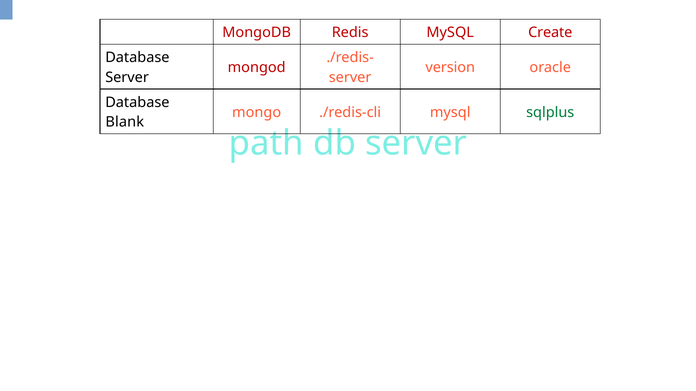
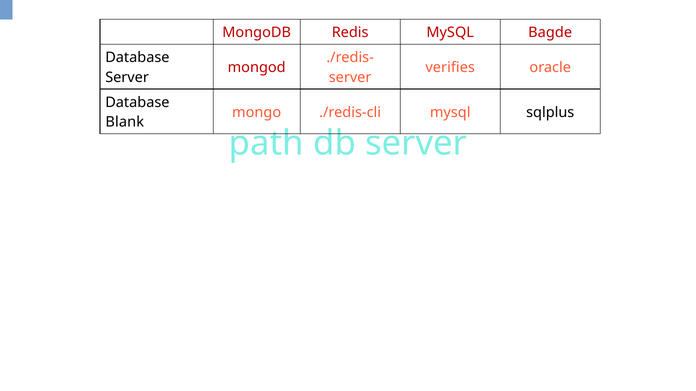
Create: Create -> Bagde (550, 33)
version: version -> verifies (450, 68)
sqlplus colour: green -> black (550, 112)
